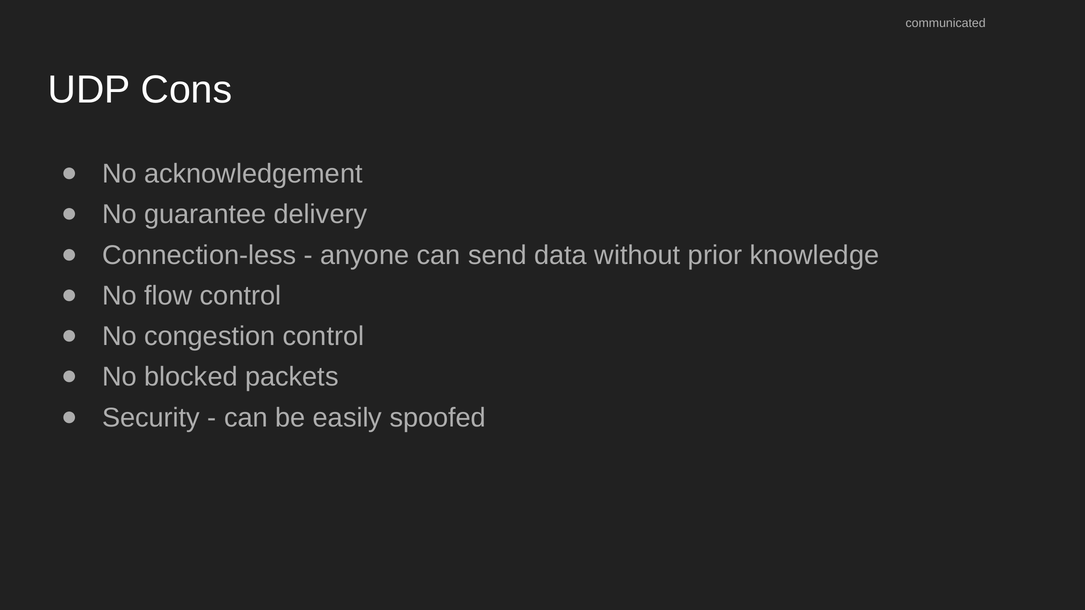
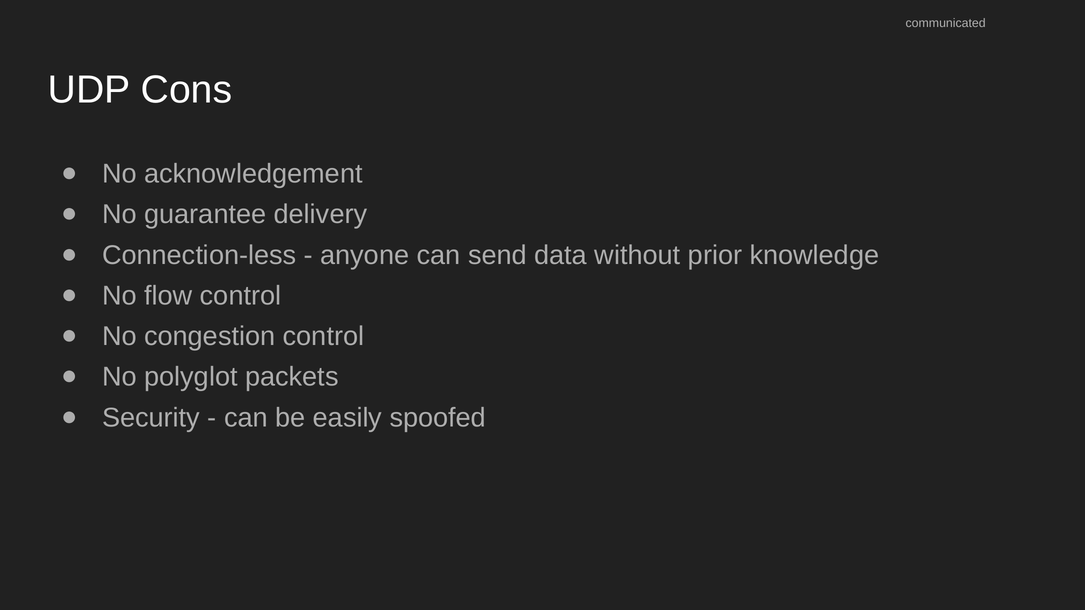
blocked: blocked -> polyglot (191, 377)
